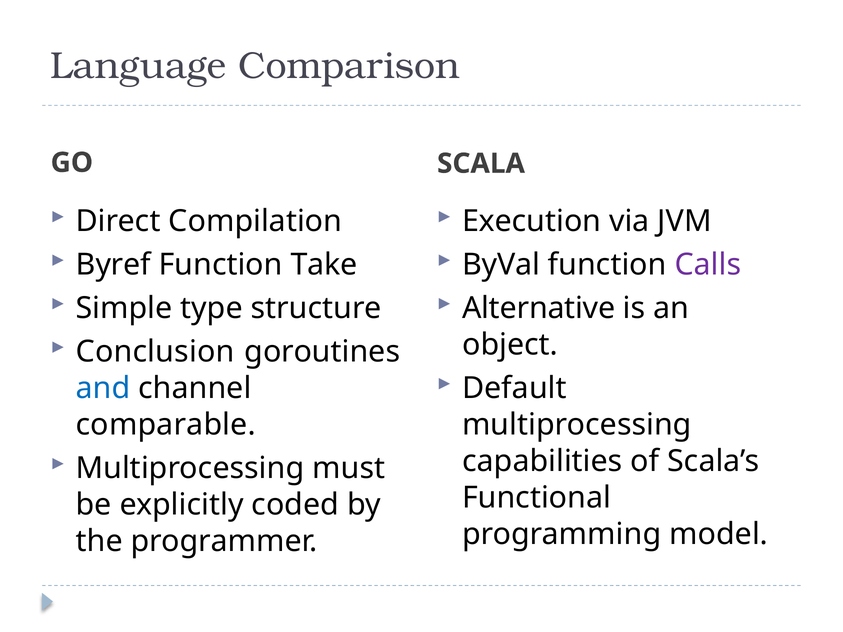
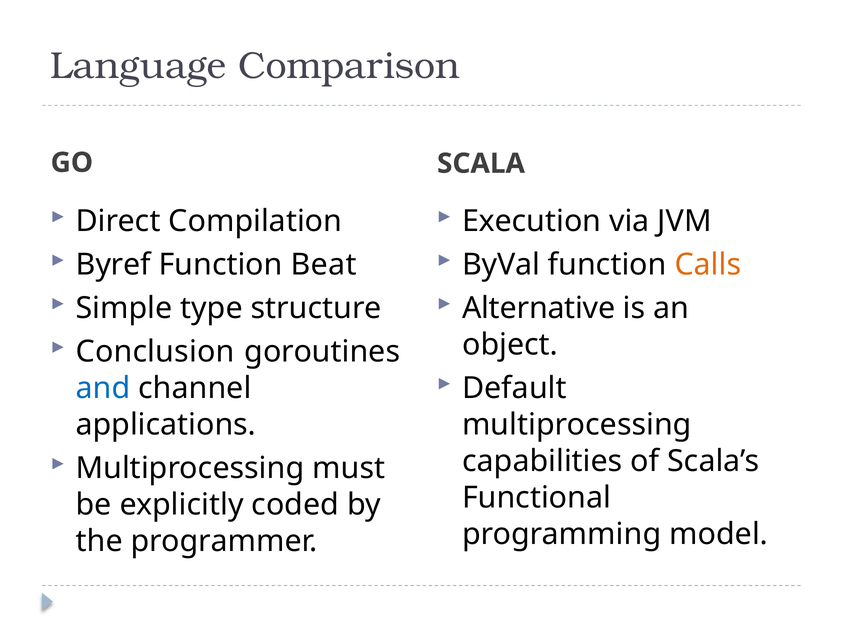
Take: Take -> Beat (324, 265)
Calls colour: purple -> orange (708, 265)
comparable: comparable -> applications (166, 425)
